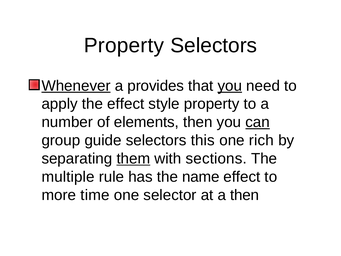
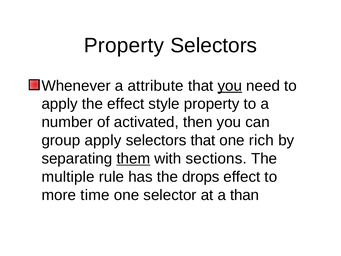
Whenever underline: present -> none (76, 86)
provides: provides -> attribute (156, 86)
elements: elements -> activated (146, 122)
can underline: present -> none (258, 122)
group guide: guide -> apply (103, 140)
selectors this: this -> that (203, 140)
name: name -> drops (201, 177)
a then: then -> than (245, 195)
